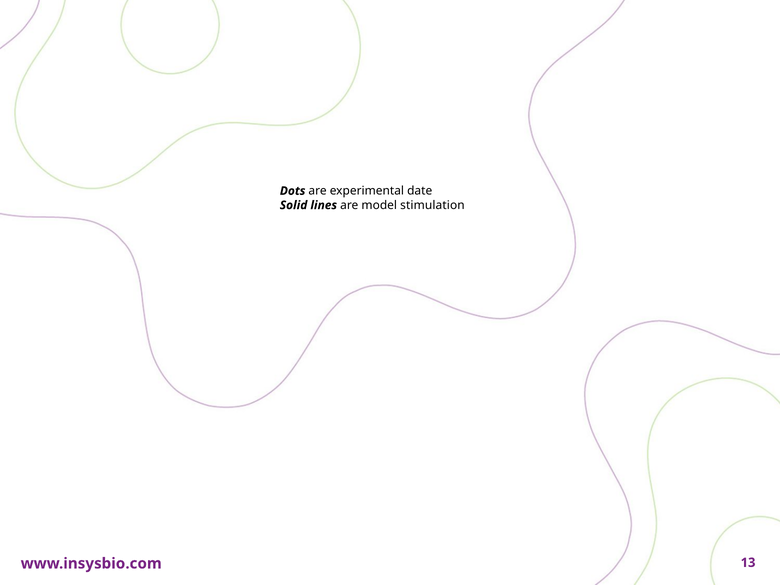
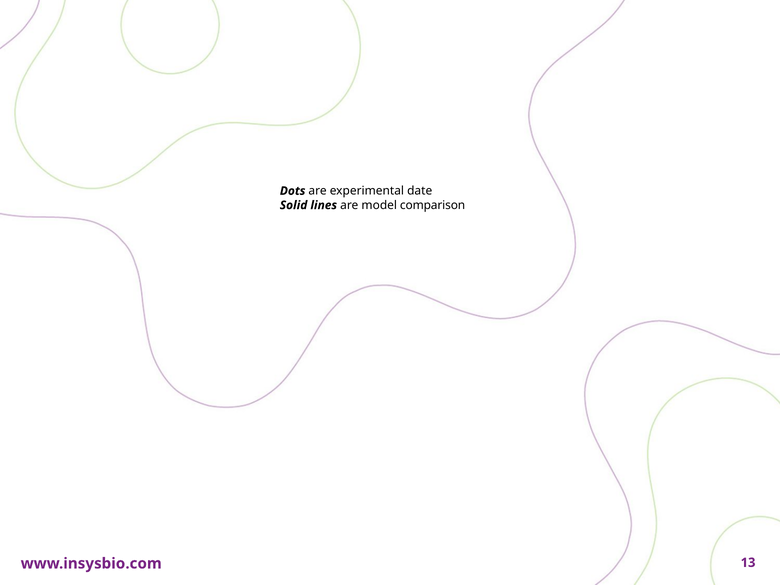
stimulation: stimulation -> comparison (433, 205)
